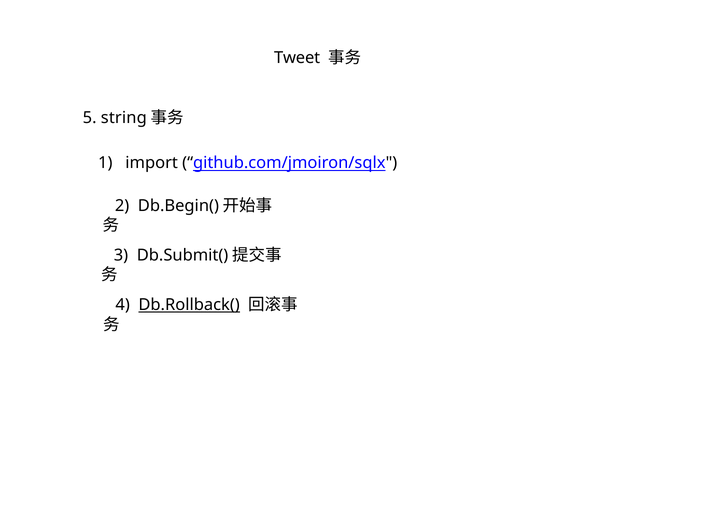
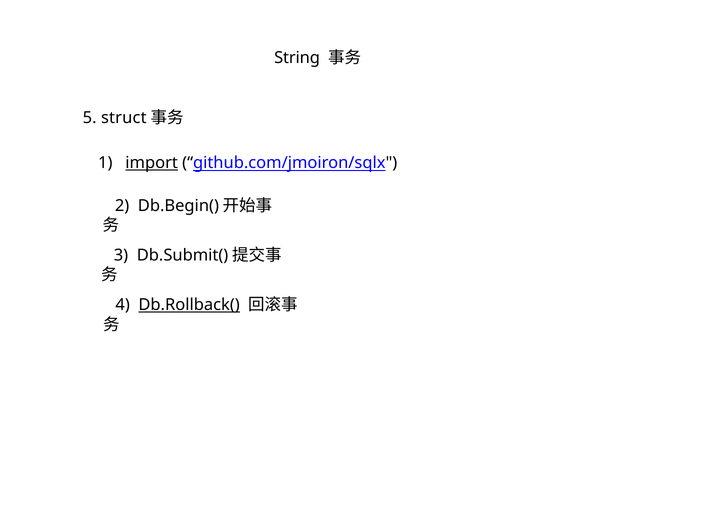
Tweet: Tweet -> String (297, 58)
string: string -> struct (124, 118)
import underline: none -> present (152, 163)
